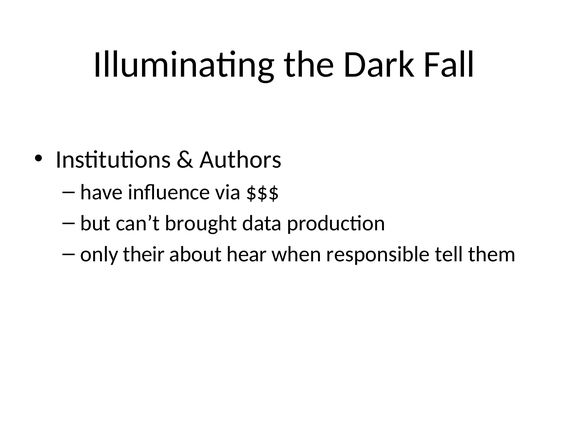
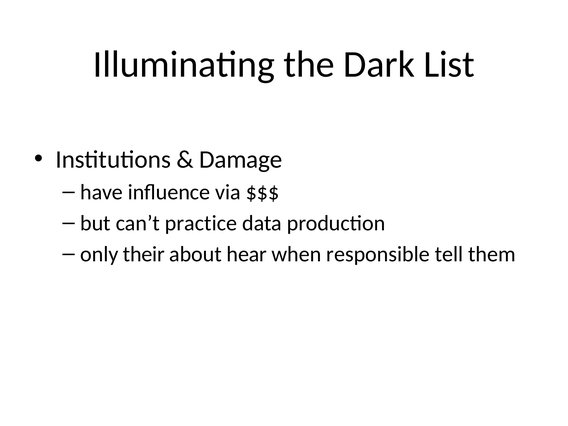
Fall: Fall -> List (449, 64)
Authors: Authors -> Damage (241, 160)
brought: brought -> practice (201, 223)
